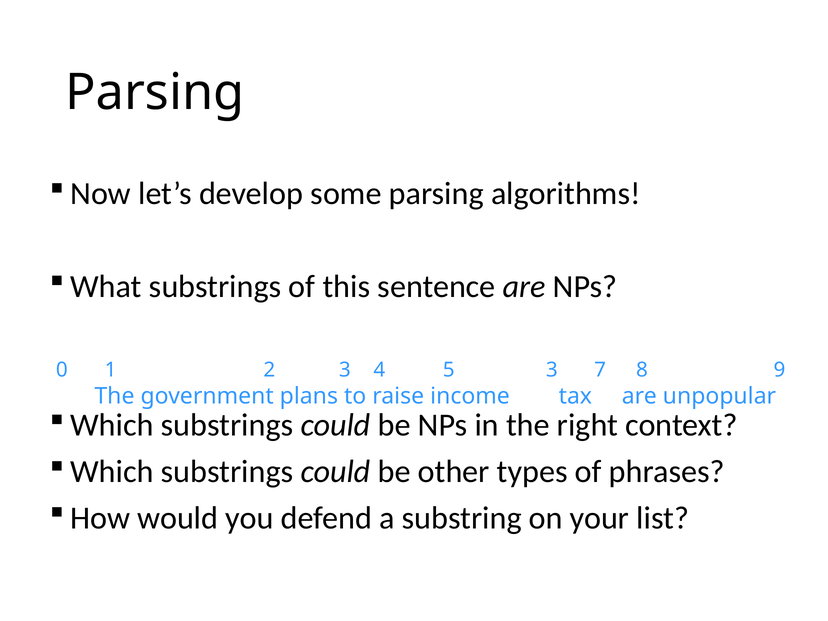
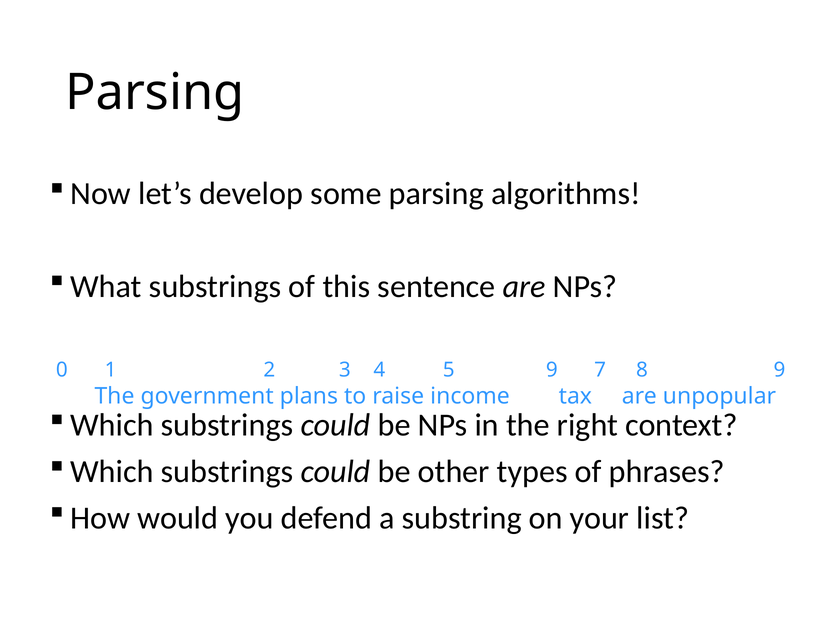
5 3: 3 -> 9 (552, 370)
